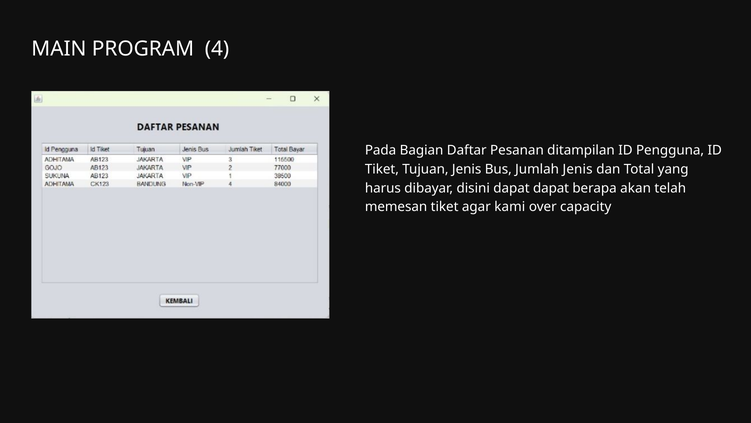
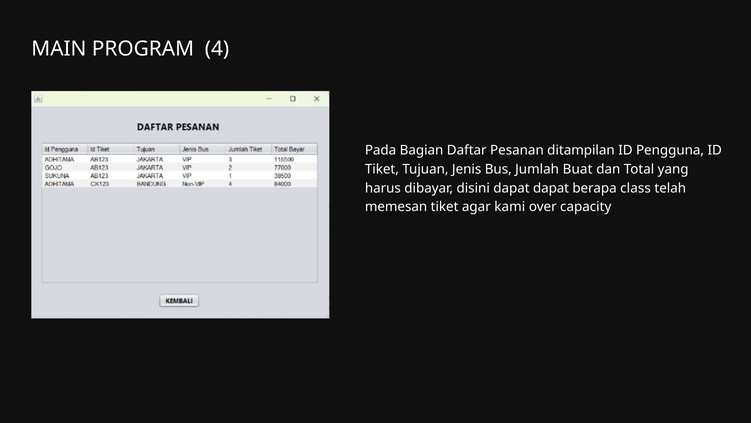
Jumlah Jenis: Jenis -> Buat (578, 169)
akan: akan -> class (636, 188)
